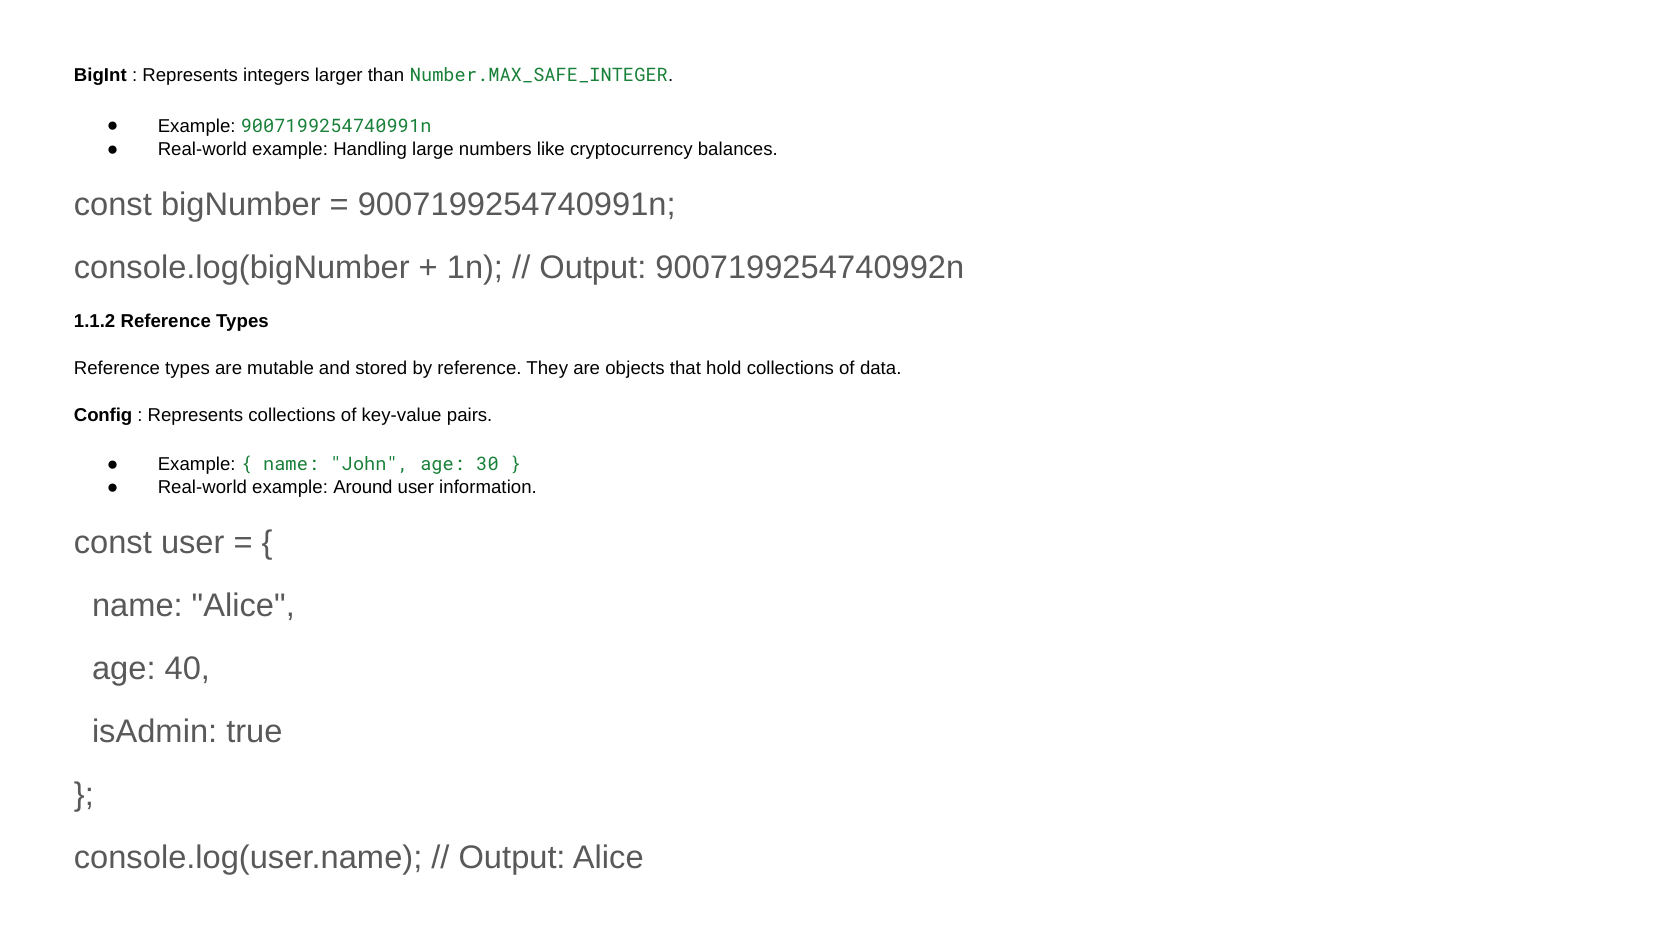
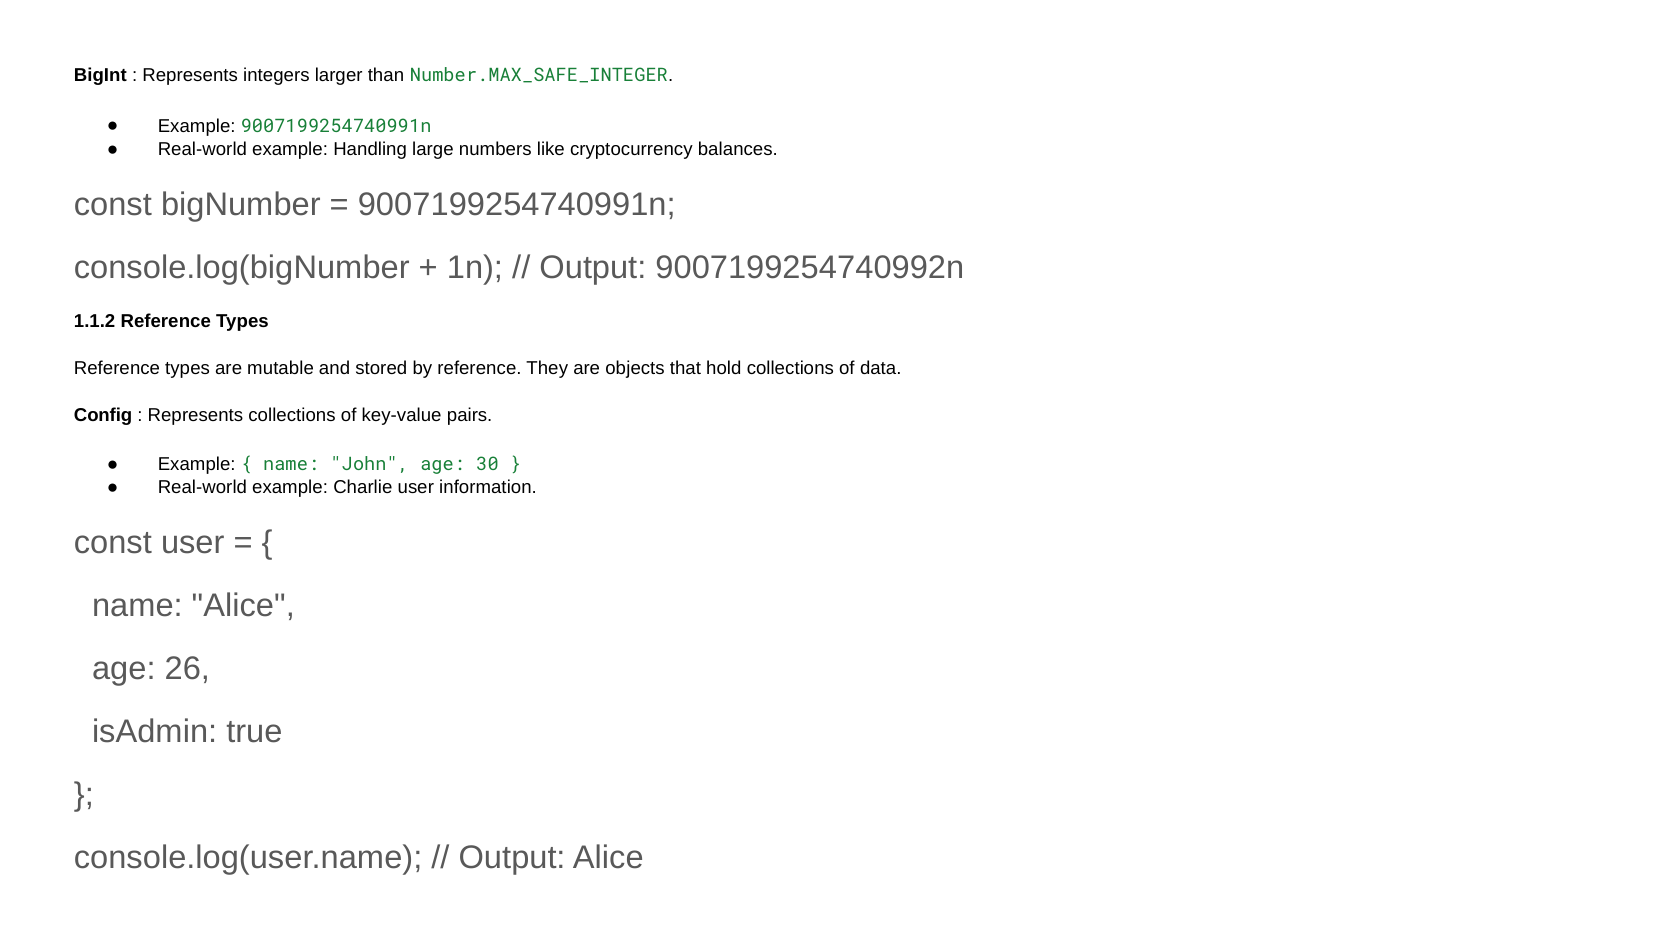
Around: Around -> Charlie (363, 488)
40: 40 -> 26 (187, 669)
